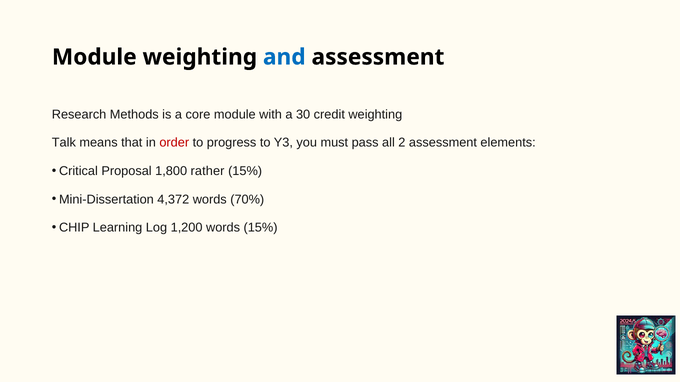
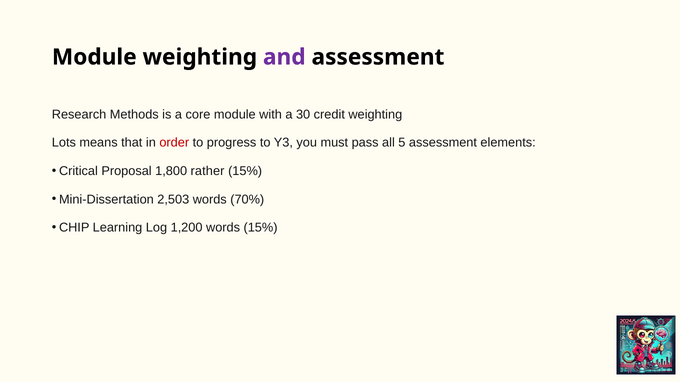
and colour: blue -> purple (284, 57)
Talk: Talk -> Lots (64, 143)
2: 2 -> 5 (402, 143)
4,372: 4,372 -> 2,503 (173, 200)
